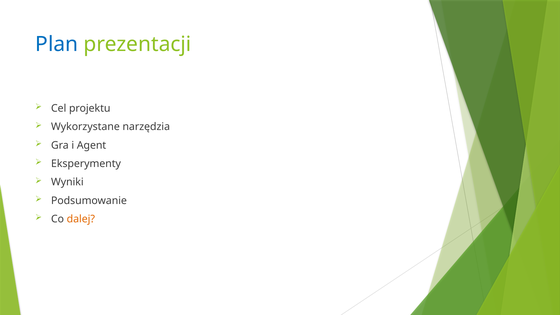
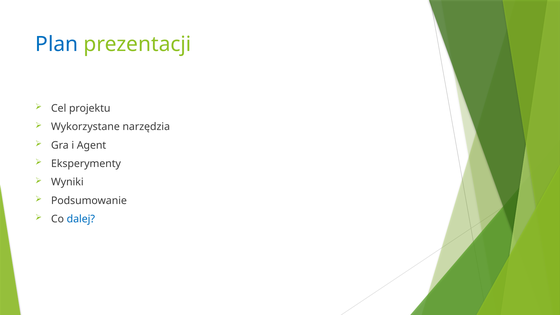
dalej colour: orange -> blue (81, 219)
